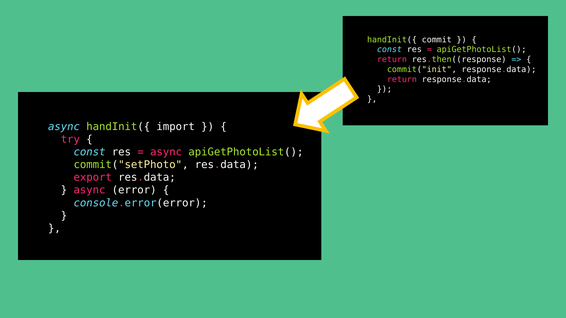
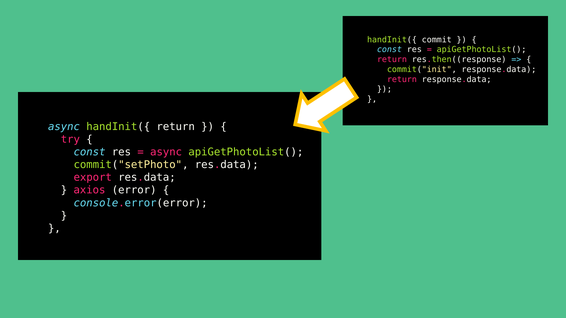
handInit({ import: import -> return (176, 127)
async: async -> axios (89, 190)
